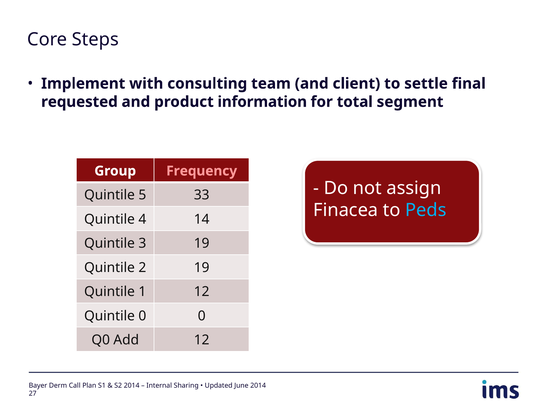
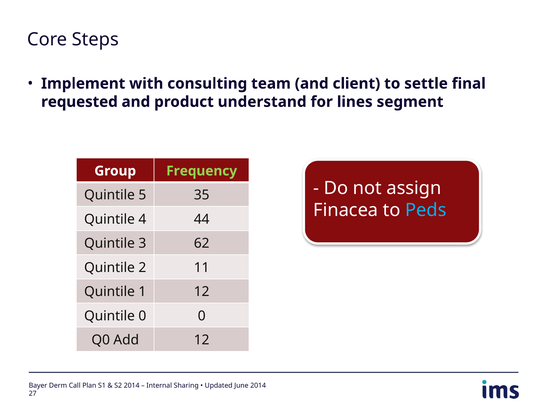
information: information -> understand (262, 102)
total: total -> lines (355, 102)
Frequency colour: pink -> light green (202, 171)
33: 33 -> 35 (202, 195)
14: 14 -> 44 (202, 219)
3 19: 19 -> 62 (202, 243)
2 19: 19 -> 11 (202, 267)
